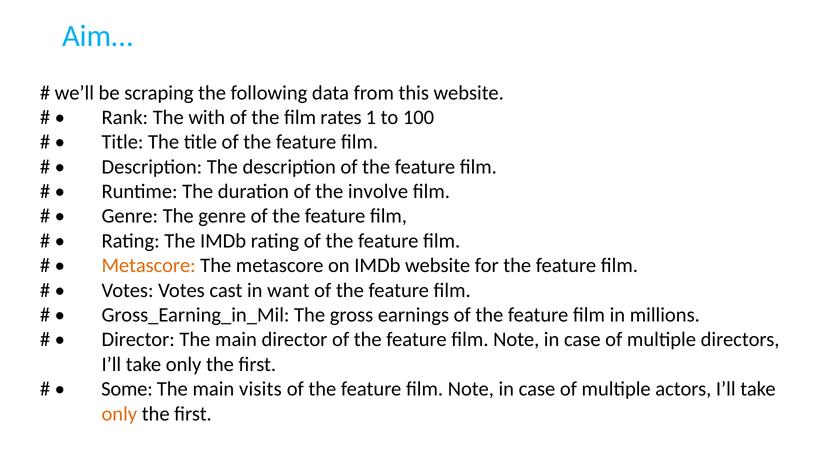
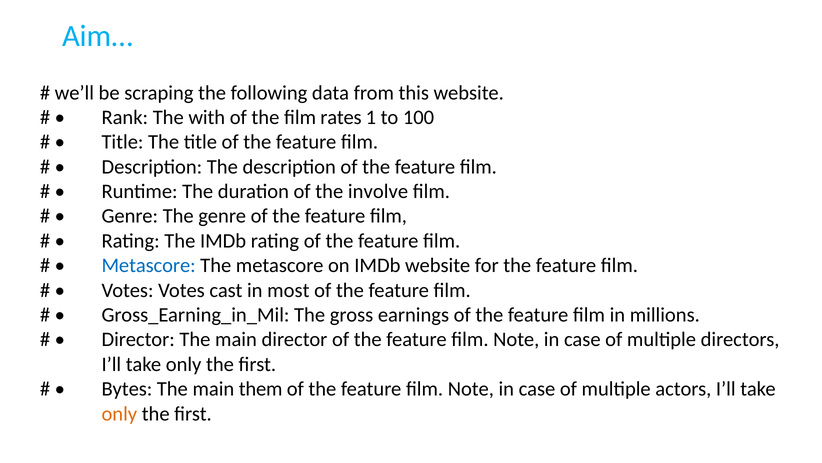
Metascore colour: orange -> blue (149, 265)
want: want -> most (288, 290)
Some: Some -> Bytes (127, 389)
visits: visits -> them (261, 389)
